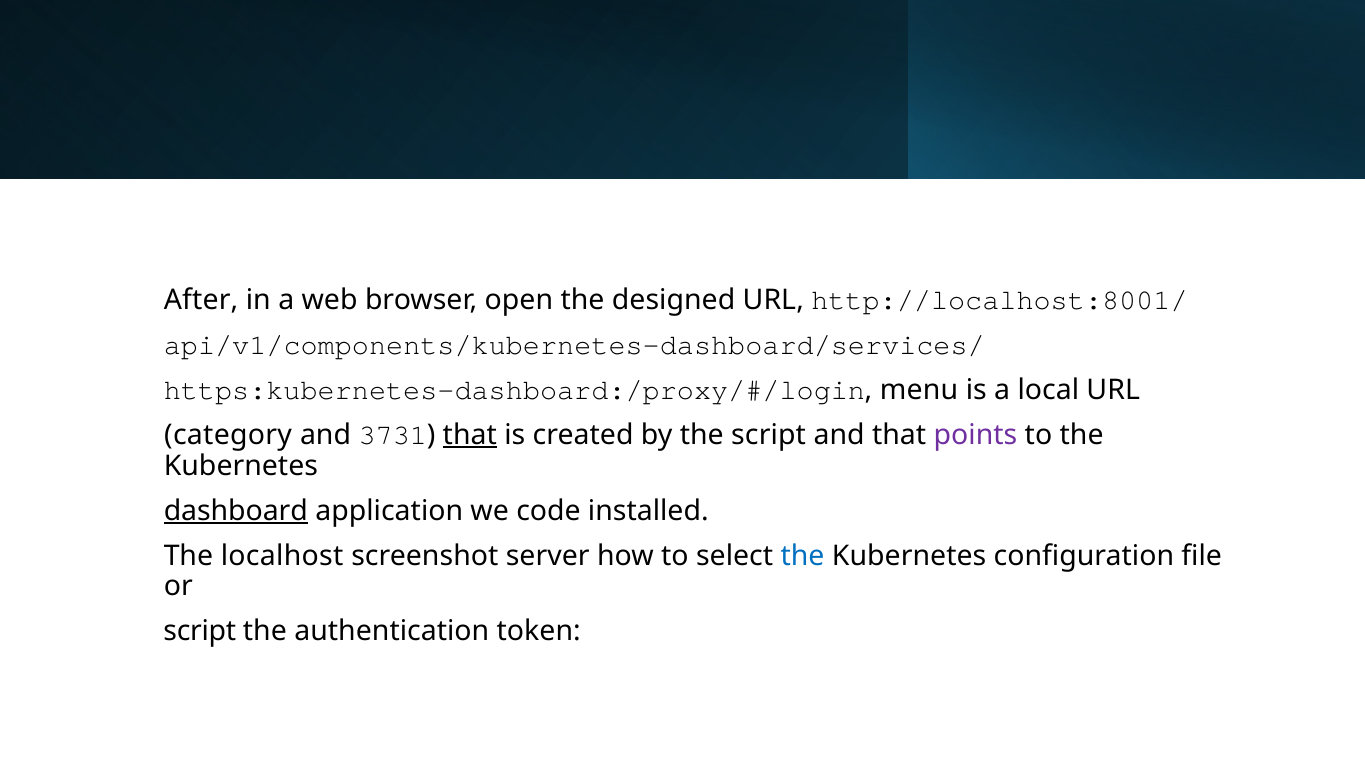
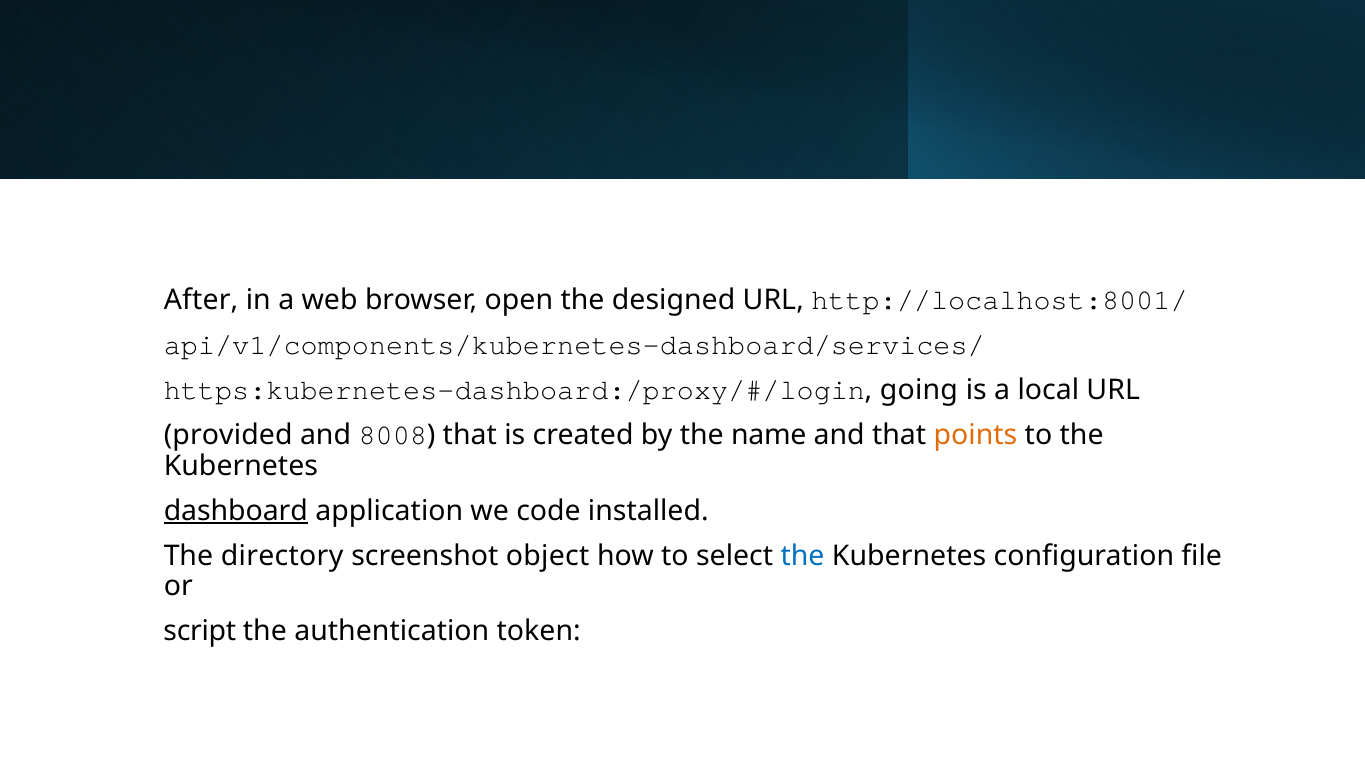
menu: menu -> going (919, 390)
category: category -> provided (228, 435)
3731: 3731 -> 8008 (393, 435)
that underline: present -> none (470, 435)
the script: script -> name (769, 435)
points colour: purple -> orange (976, 435)
localhost: localhost -> directory (282, 556)
server: server -> object (548, 556)
